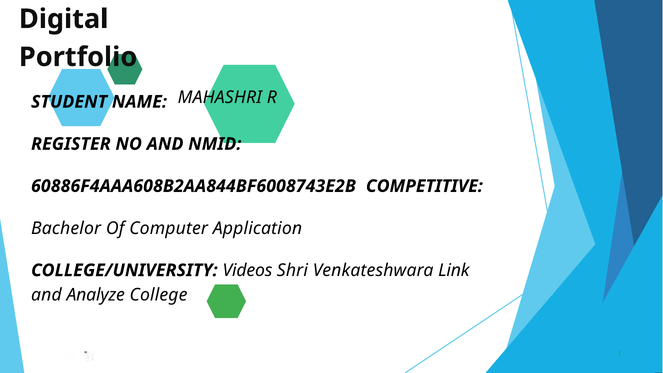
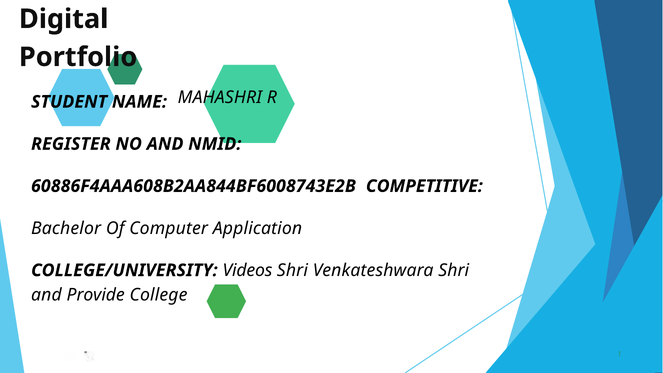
Venkateshwara Link: Link -> Shri (454, 270)
Analyze: Analyze -> Provide (96, 295)
